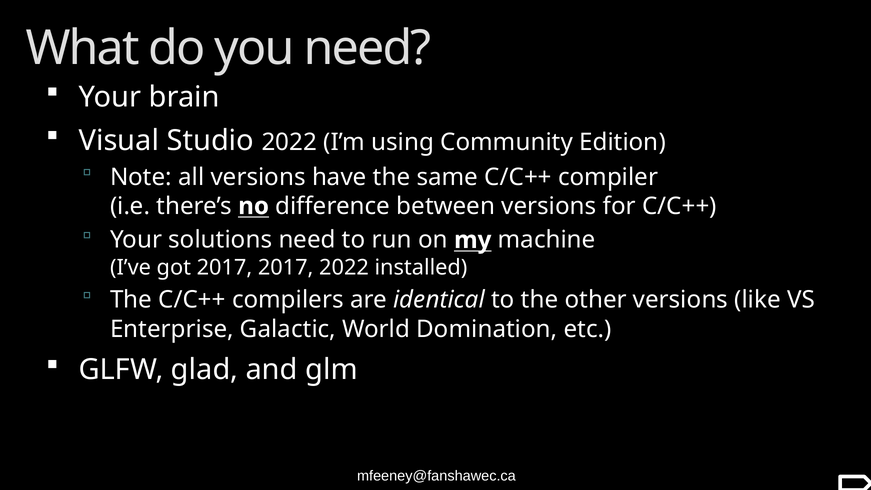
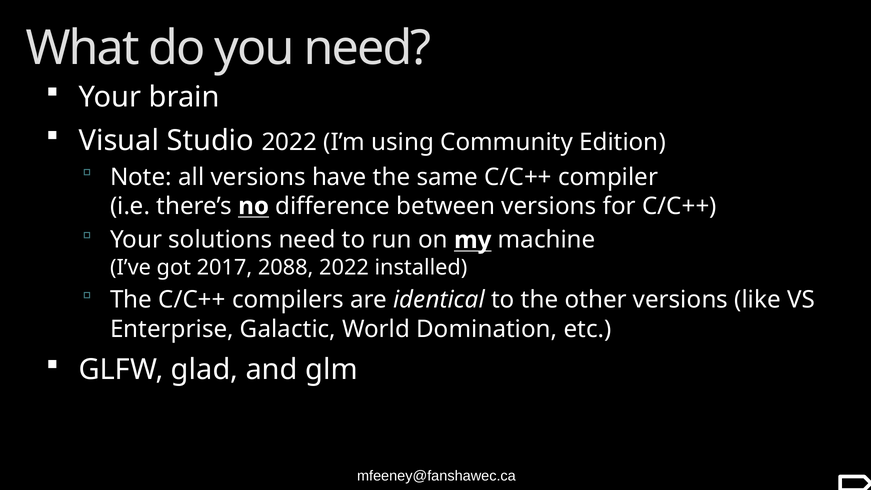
2017 2017: 2017 -> 2088 (286, 267)
